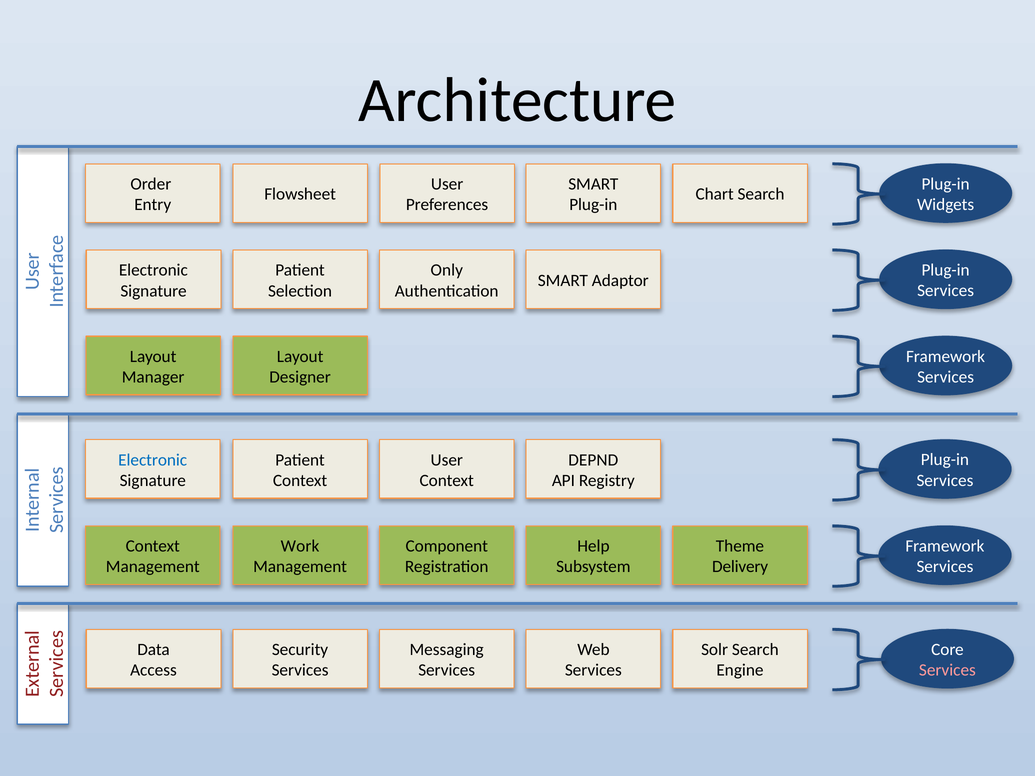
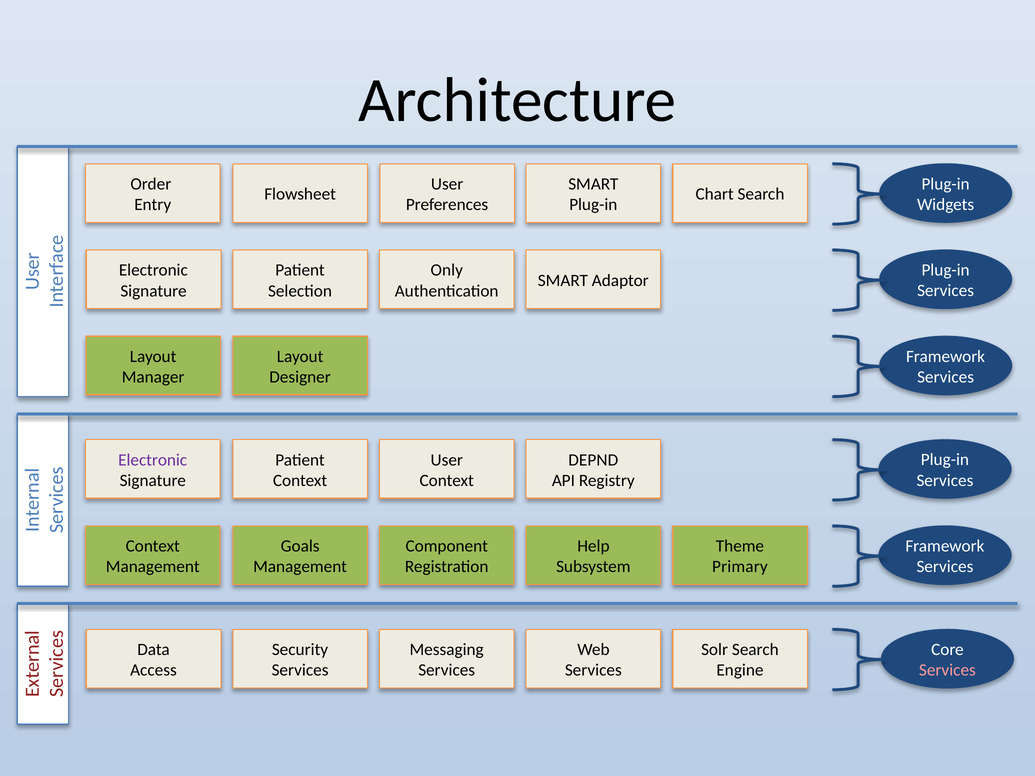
Electronic colour: blue -> purple (153, 460)
Work: Work -> Goals (300, 546)
Delivery: Delivery -> Primary (740, 567)
